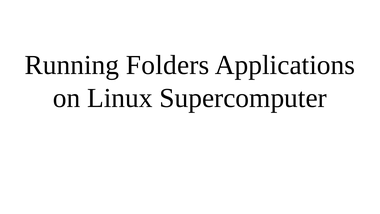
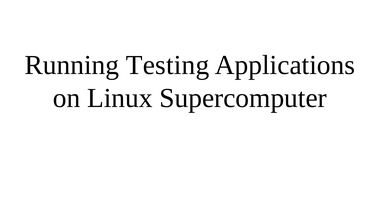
Folders: Folders -> Testing (168, 65)
